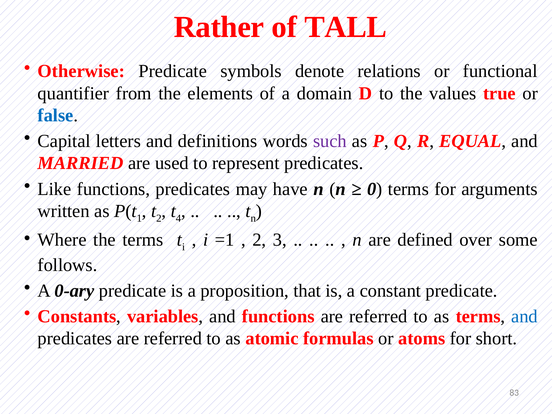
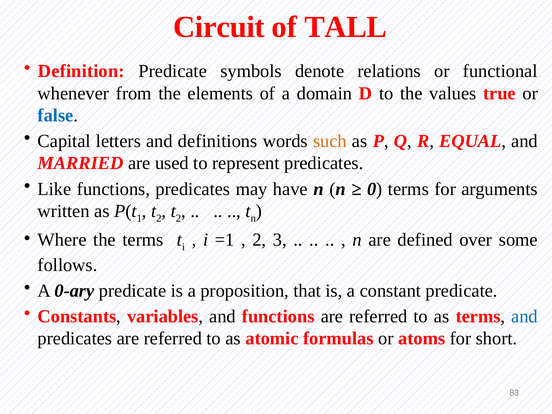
Rather: Rather -> Circuit (219, 27)
Otherwise: Otherwise -> Definition (81, 71)
quantifier: quantifier -> whenever (73, 93)
such colour: purple -> orange (330, 141)
4: 4 -> 2 (178, 218)
